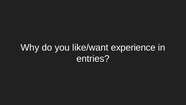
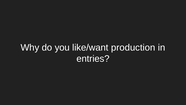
experience: experience -> production (133, 47)
